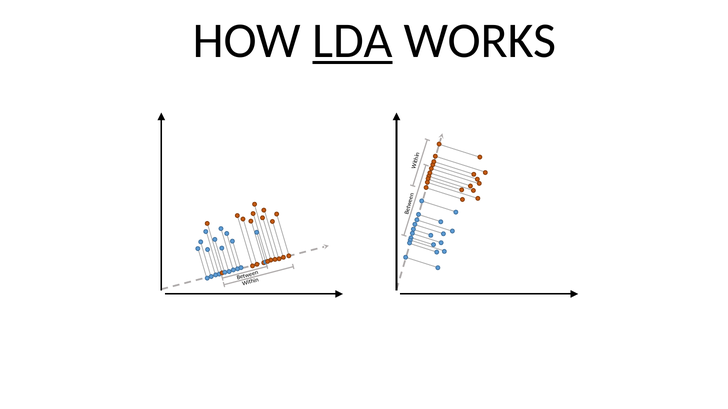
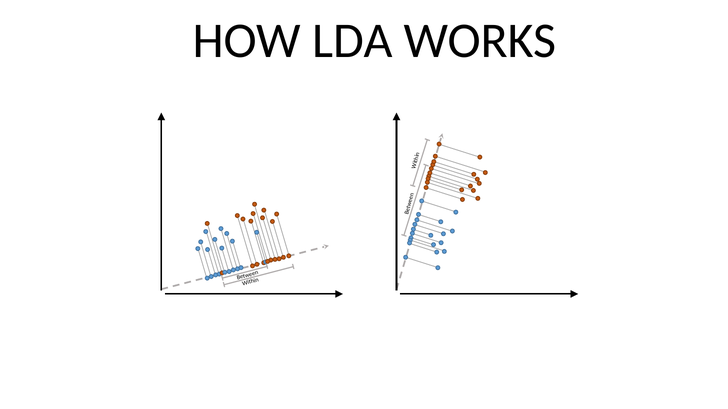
LDA underline: present -> none (352, 41)
